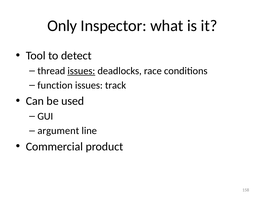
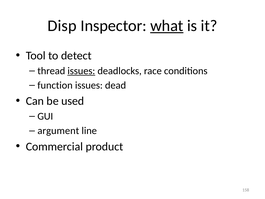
Only: Only -> Disp (62, 26)
what underline: none -> present (167, 26)
track: track -> dead (116, 85)
